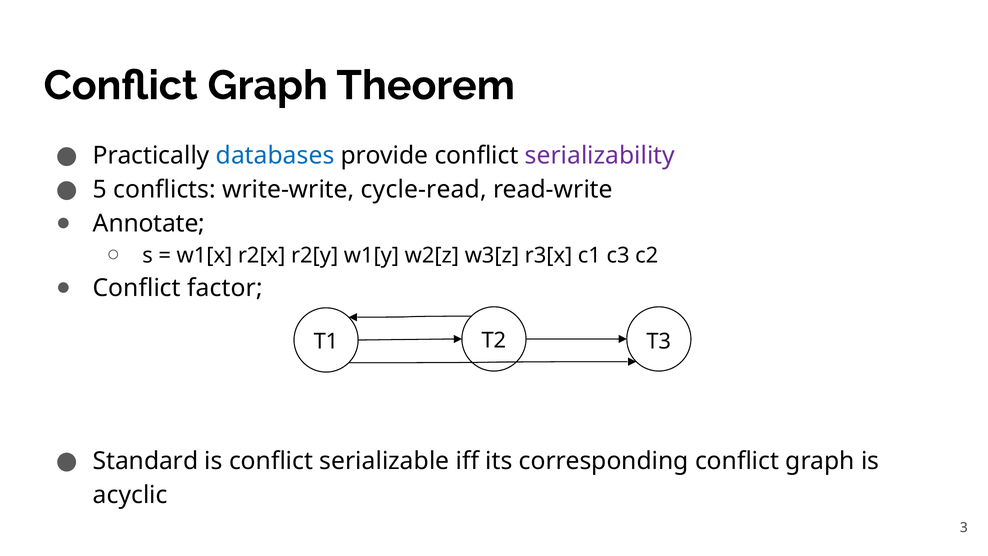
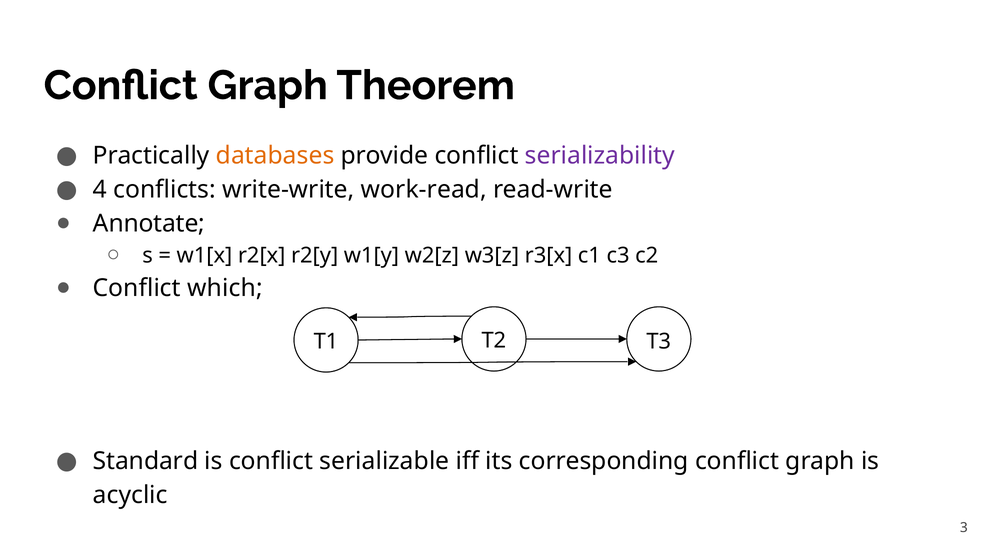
databases colour: blue -> orange (275, 155)
5: 5 -> 4 (100, 189)
cycle-read: cycle-read -> work-read (424, 189)
factor: factor -> which (225, 288)
